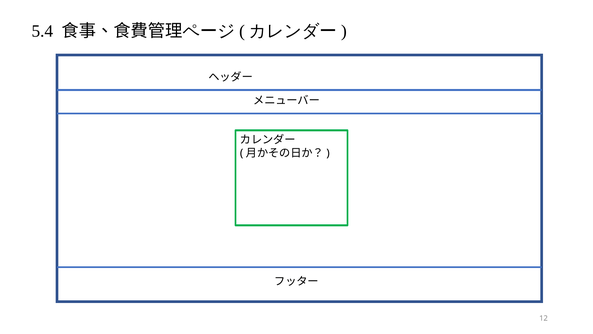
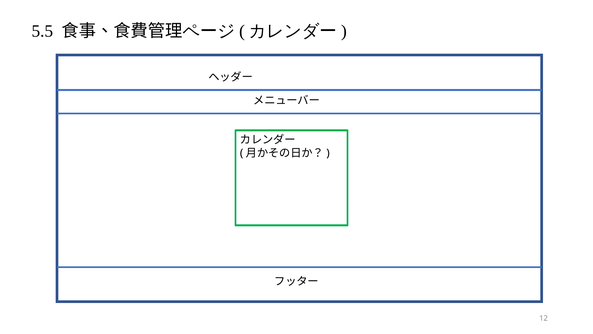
5.4: 5.4 -> 5.5 (42, 31)
